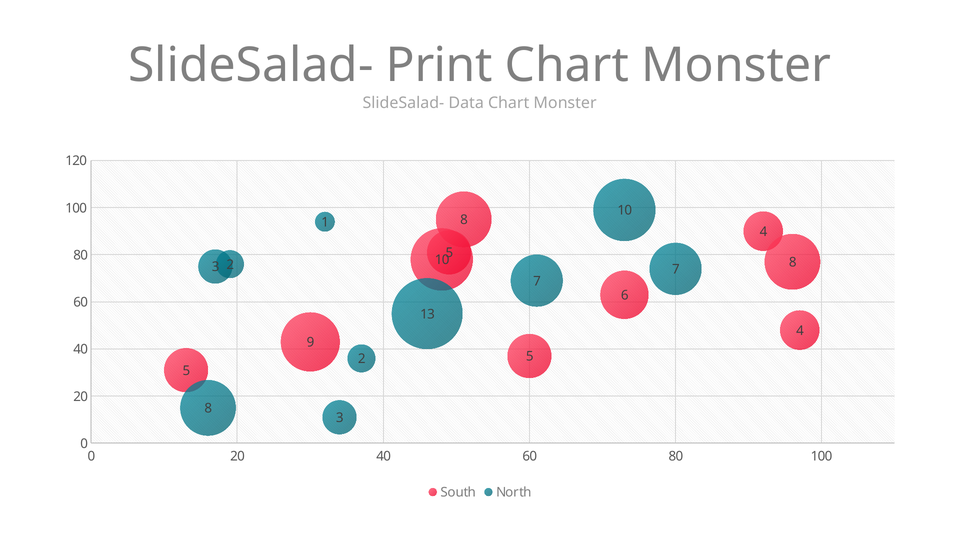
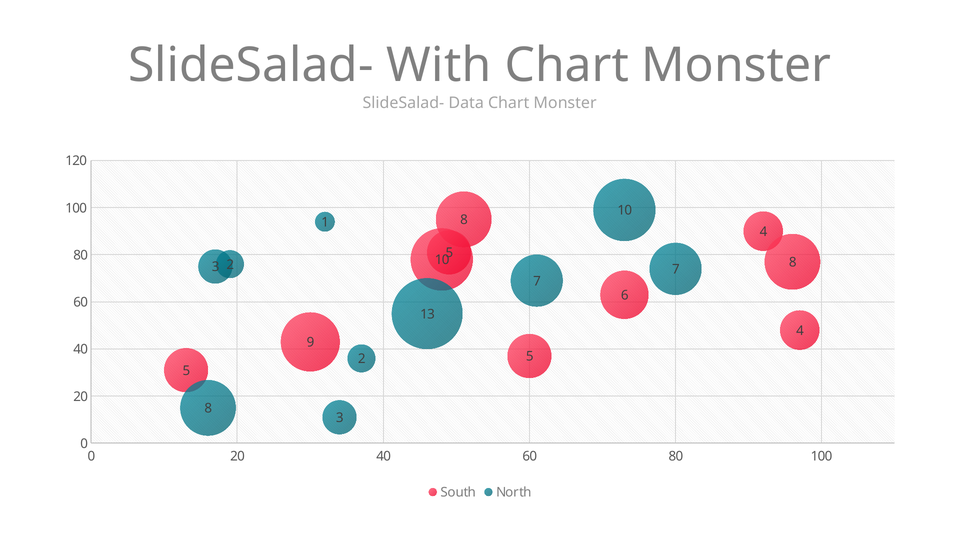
Print: Print -> With (439, 65)
